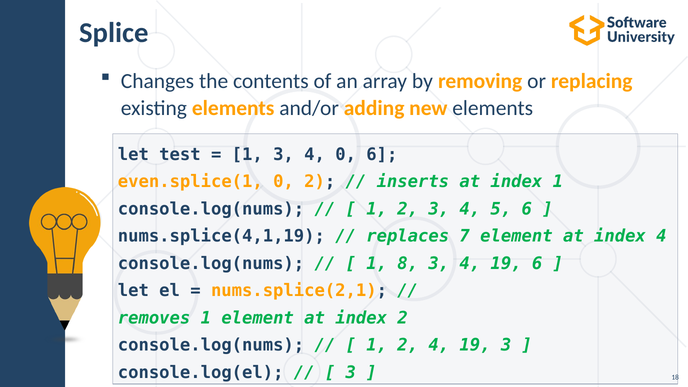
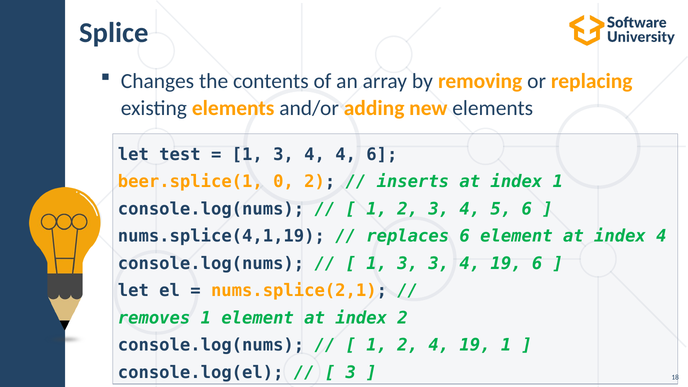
4 0: 0 -> 4 (346, 154)
even.splice(1: even.splice(1 -> beer.splice(1 (190, 182)
replaces 7: 7 -> 6 (465, 236)
8: 8 -> 3 (408, 263)
19 3: 3 -> 1 (506, 345)
